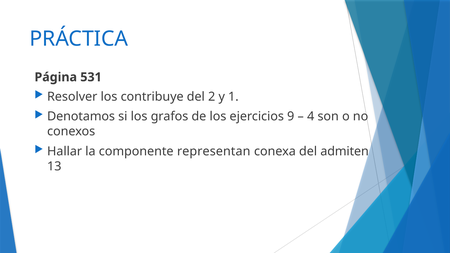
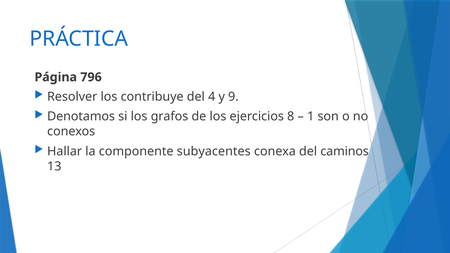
531: 531 -> 796 (91, 77)
2: 2 -> 4 (212, 97)
1: 1 -> 9 (233, 97)
9: 9 -> 8 (291, 117)
4: 4 -> 1 (311, 117)
representan: representan -> subyacentes (214, 151)
admiten: admiten -> caminos (345, 151)
